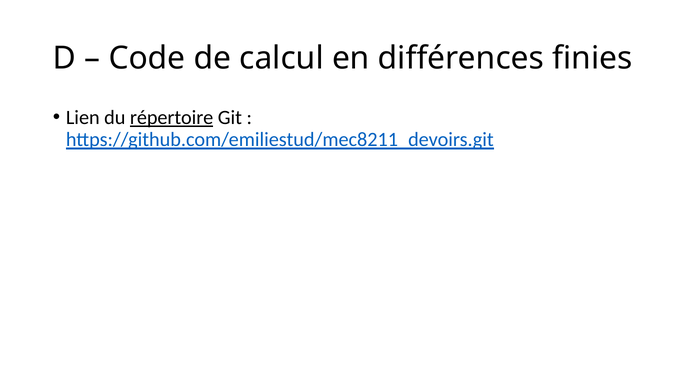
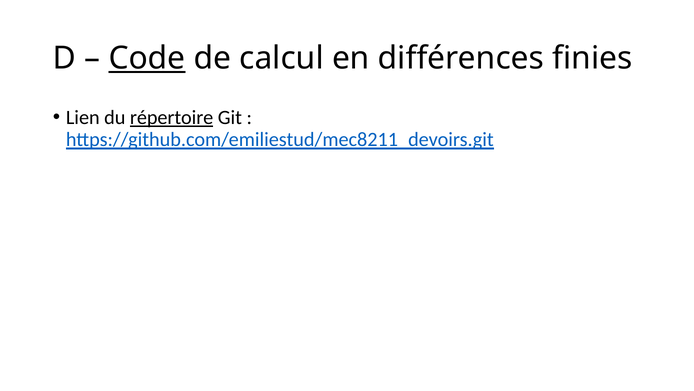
Code underline: none -> present (147, 58)
